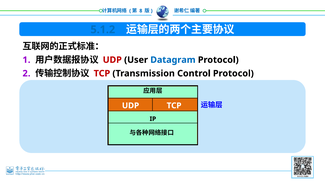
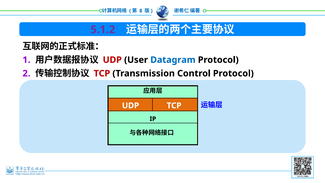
5.1.2 colour: blue -> purple (103, 30)
